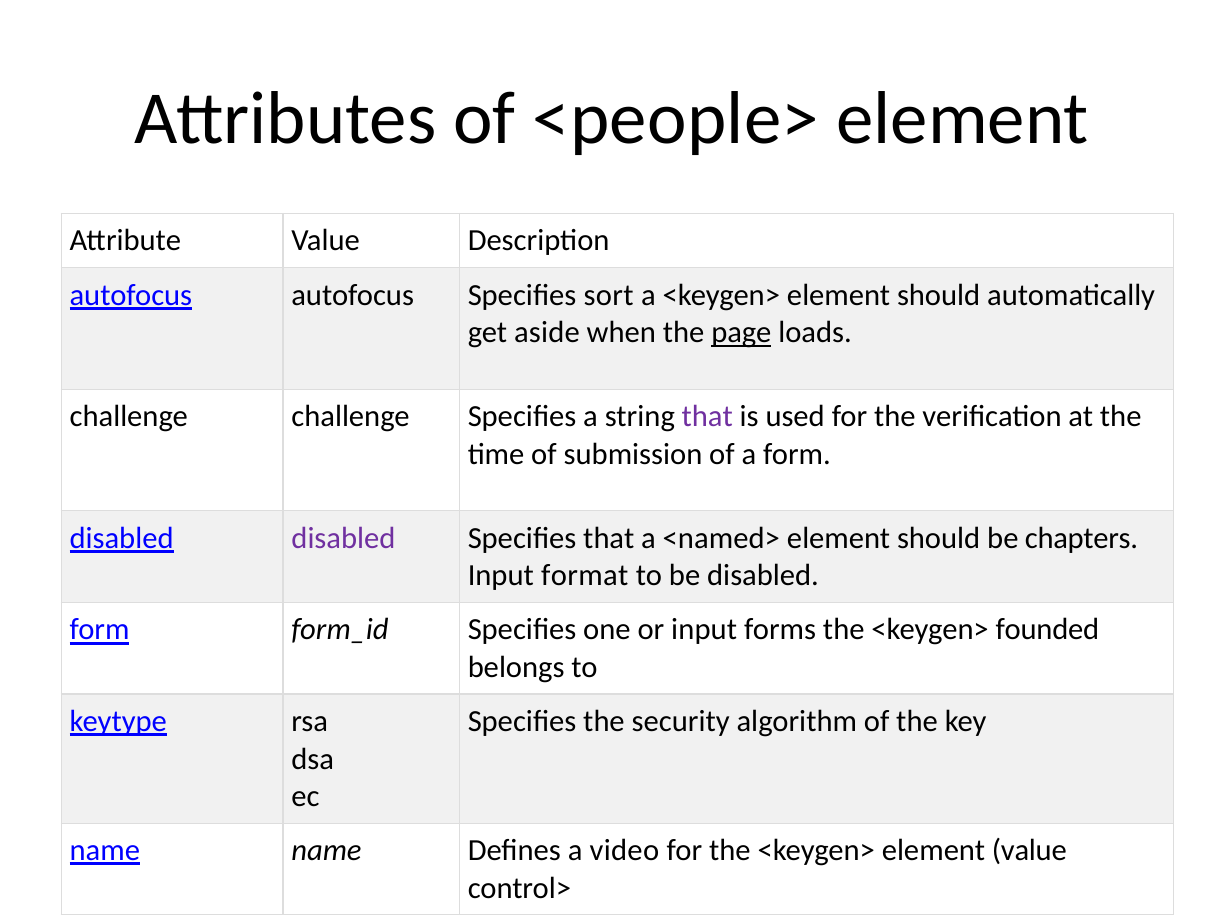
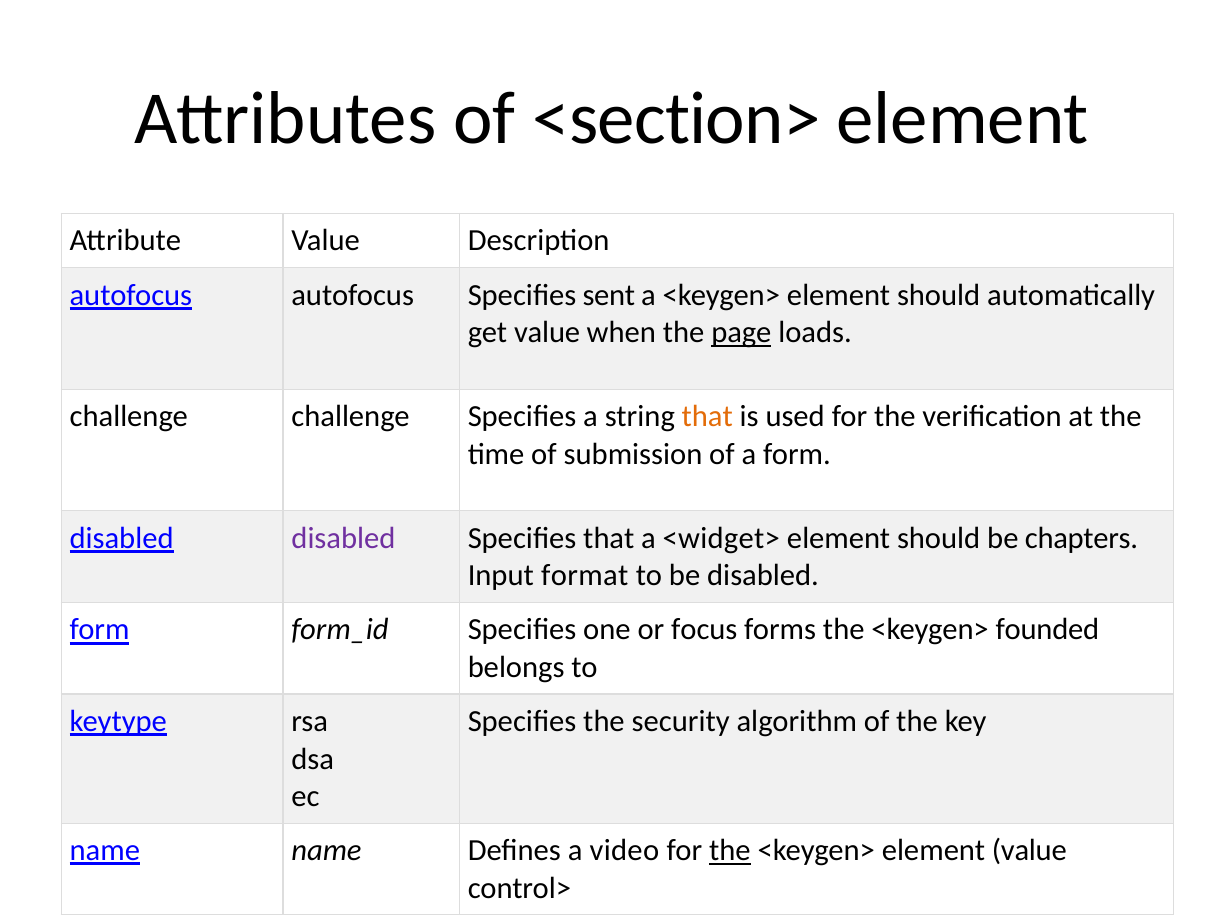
<people>: <people> -> <section> (676, 119)
sort: sort -> sent (609, 295)
get aside: aside -> value (547, 332)
that colour: purple -> orange (707, 417)
<named>: <named> -> <widget> (721, 538)
or input: input -> focus (704, 630)
the underline: none -> present (730, 850)
